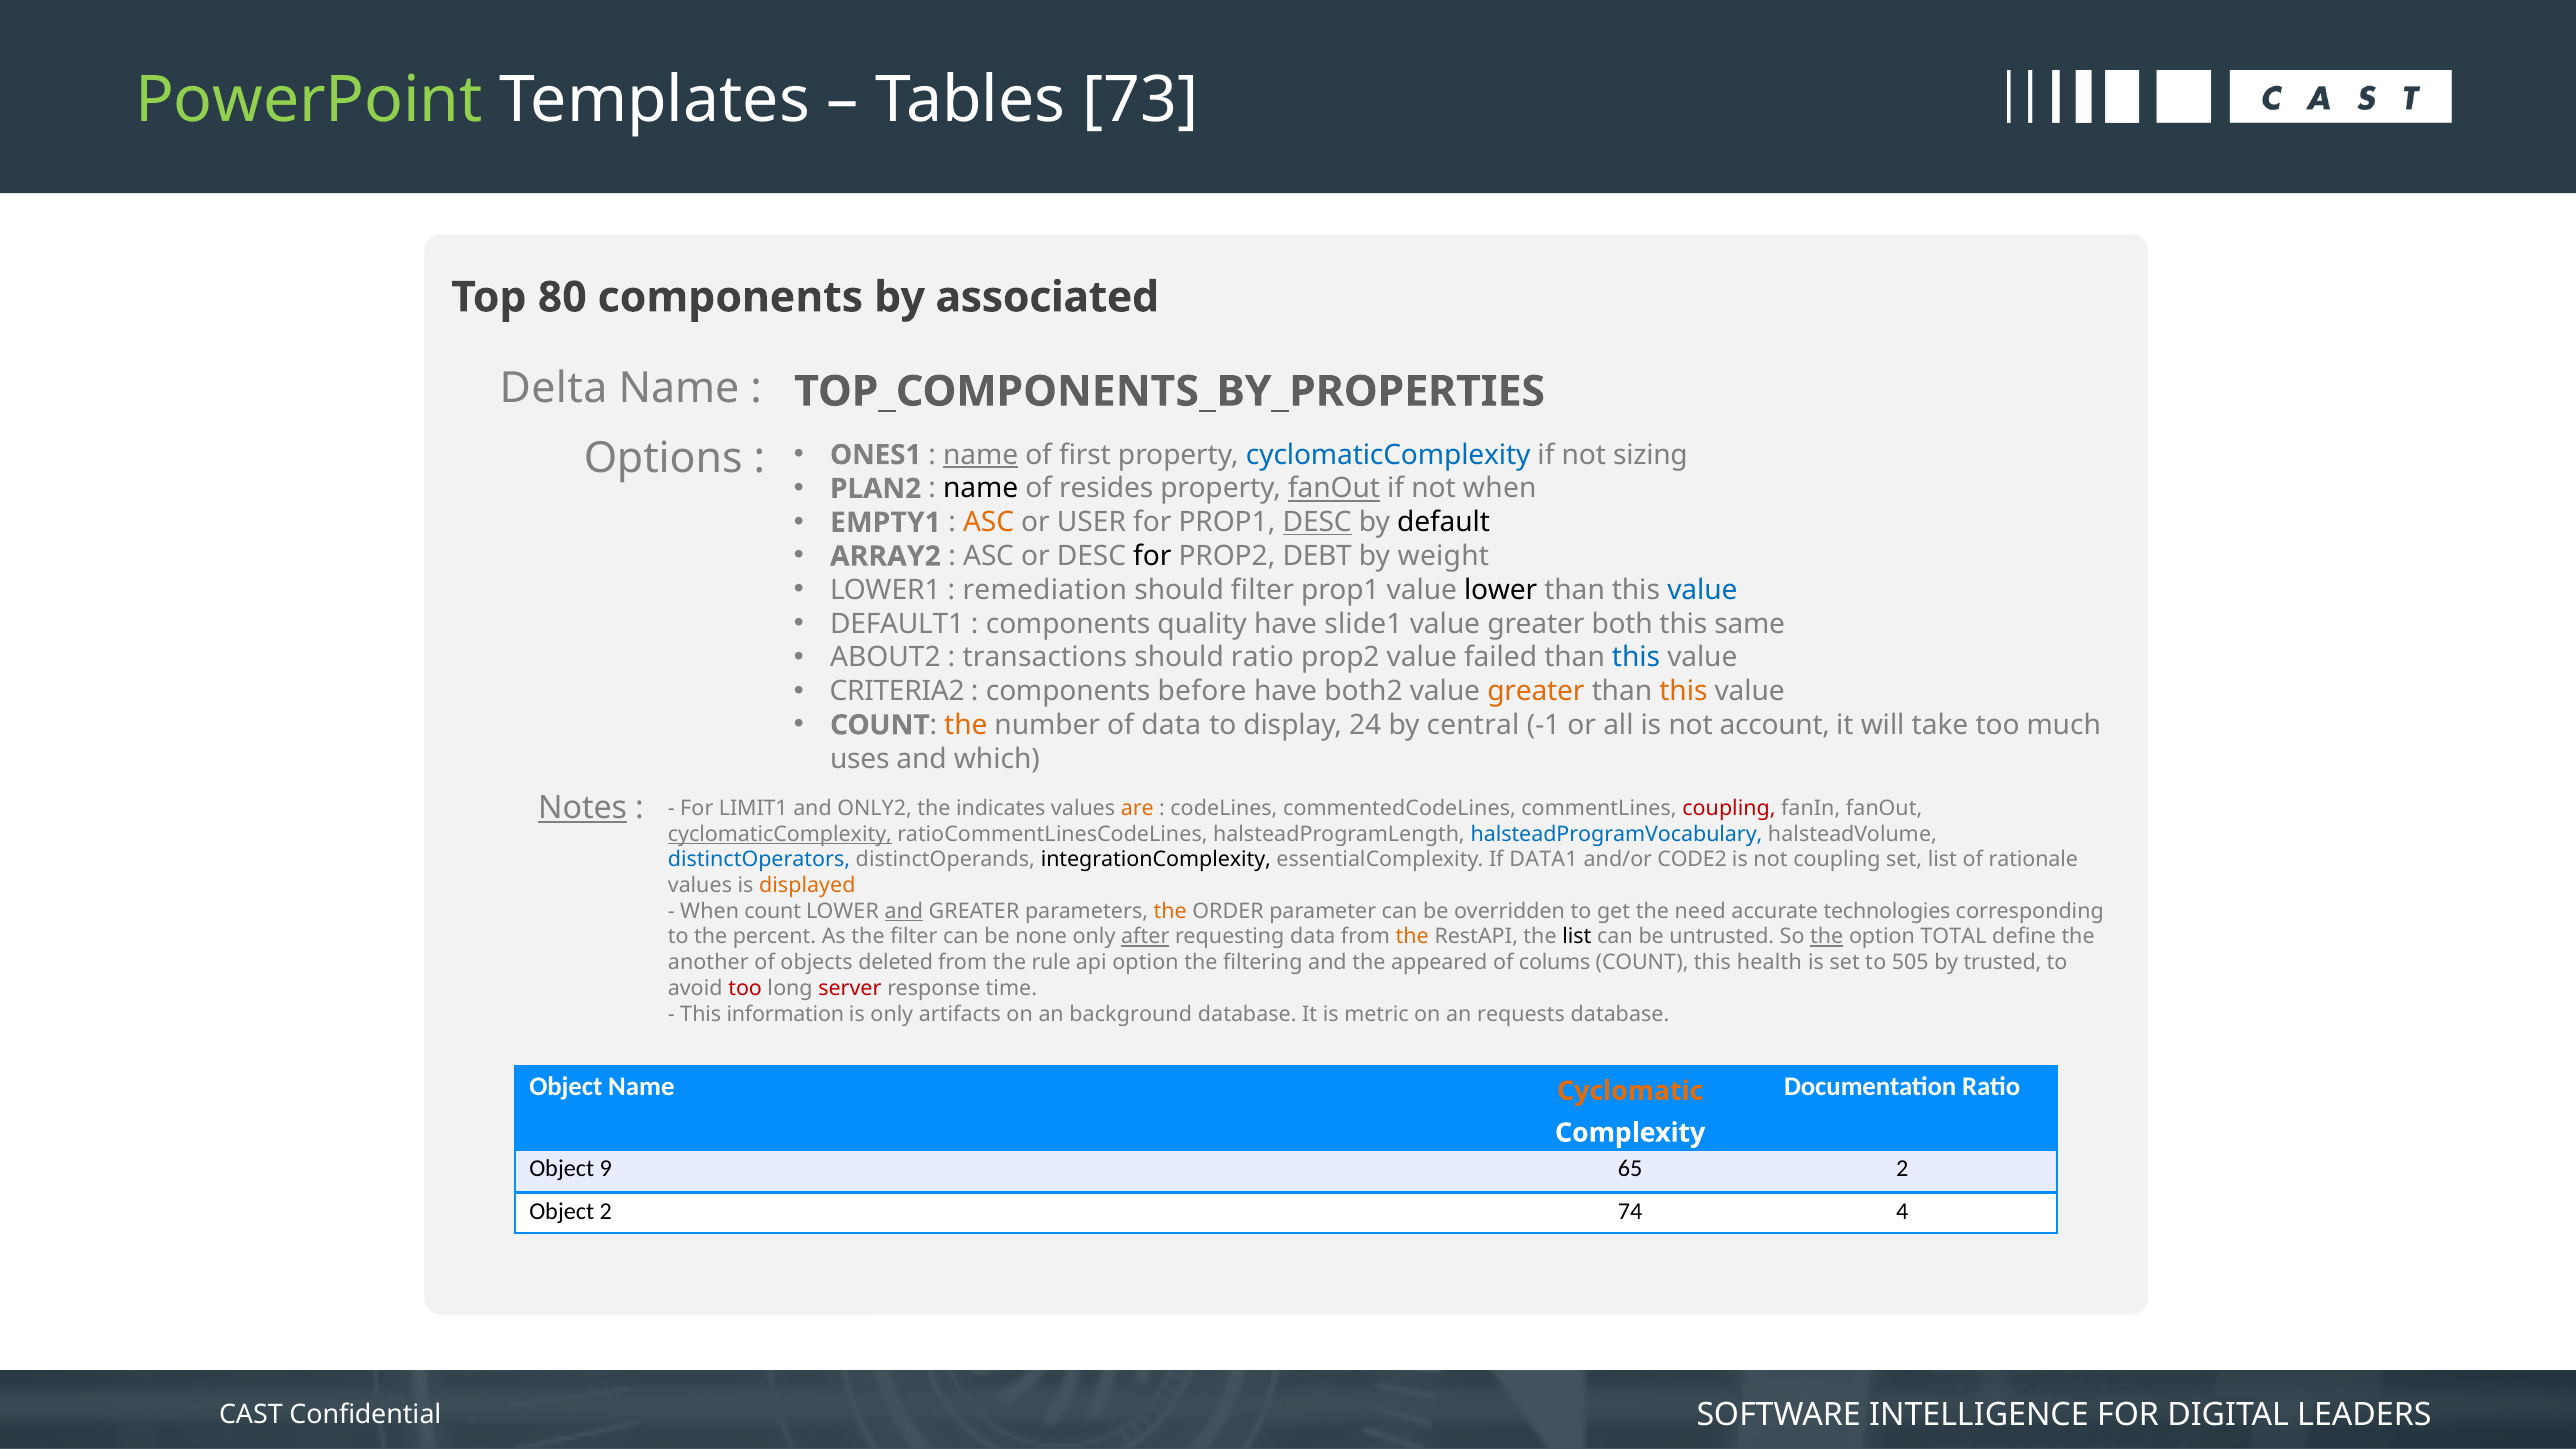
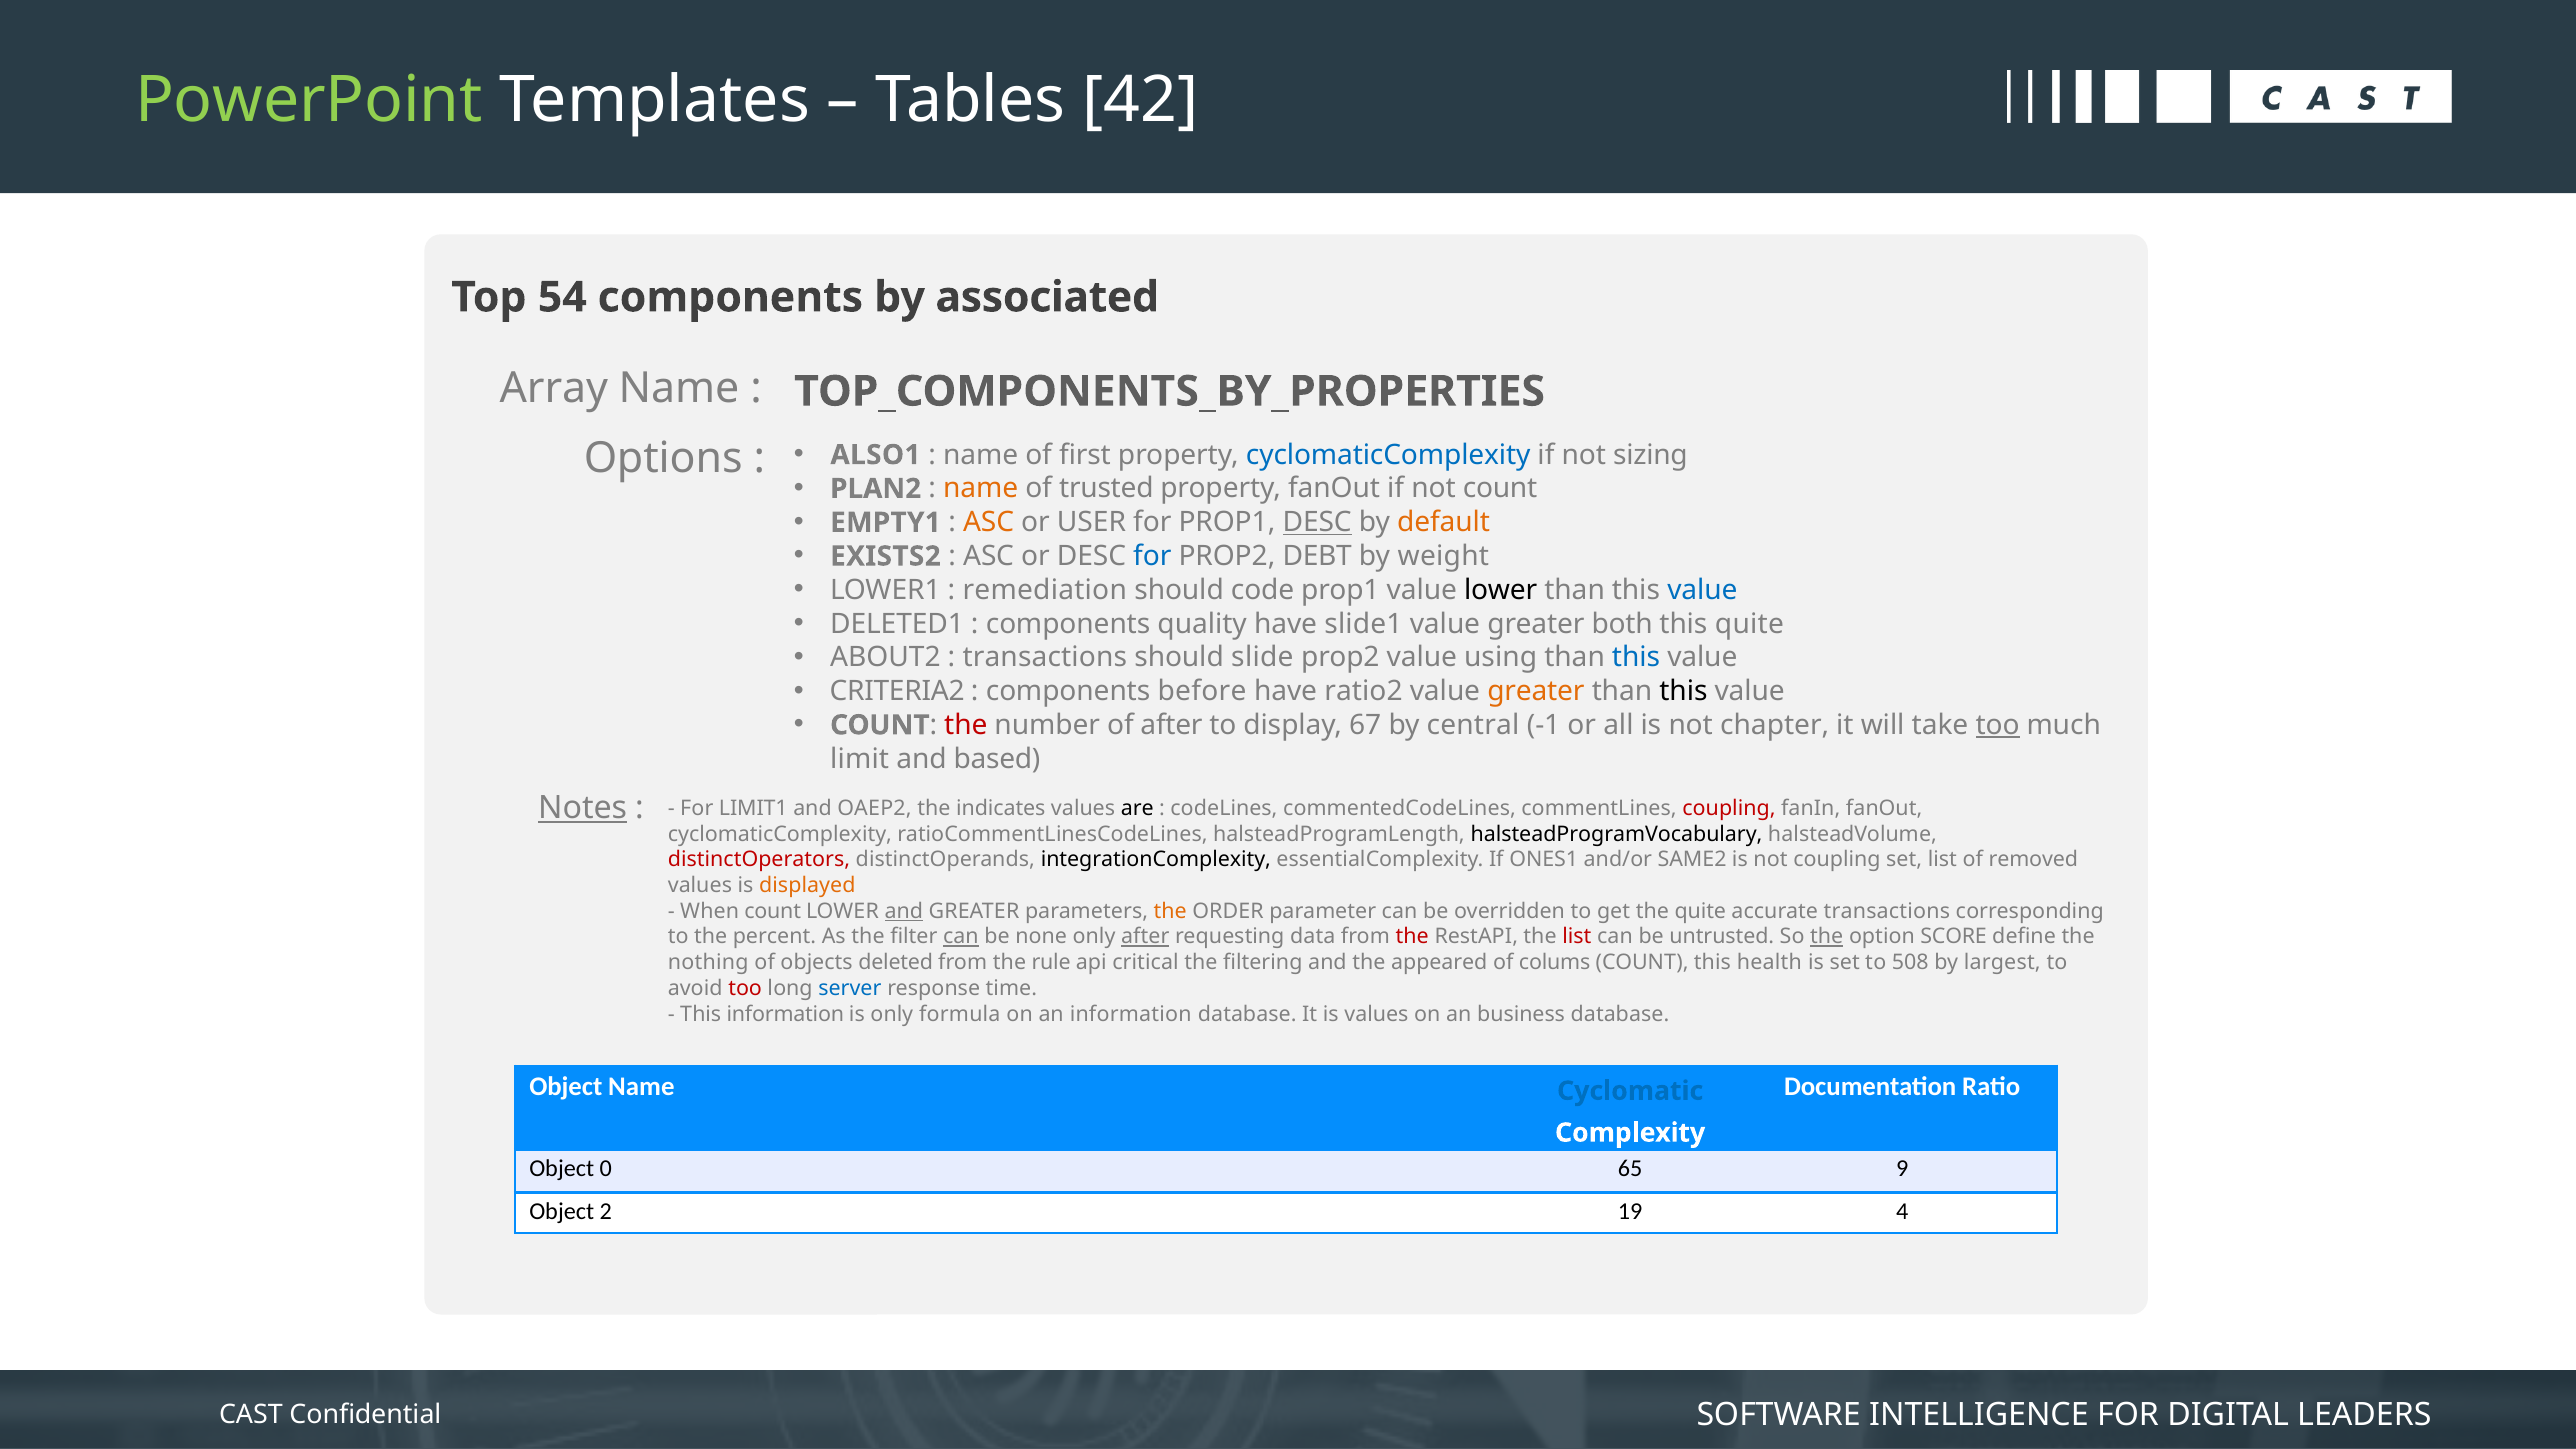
73: 73 -> 42 (1141, 100)
80: 80 -> 54 (562, 297)
Delta: Delta -> Array (554, 389)
ONES1: ONES1 -> ALSO1 (875, 455)
name underline: present -> none (981, 455)
name colour: black -> orange (981, 489)
resides: resides -> trusted (1106, 489)
fanOut underline: present -> none (1334, 489)
not when: when -> count (1500, 489)
default colour: black -> orange (1444, 522)
ARRAY2: ARRAY2 -> EXISTS2 (885, 556)
for colour: black -> blue (1152, 556)
should filter: filter -> code (1263, 590)
DEFAULT1: DEFAULT1 -> DELETED1 (897, 624)
this same: same -> quite (1749, 624)
should ratio: ratio -> slide (1262, 658)
failed: failed -> using (1501, 658)
both2: both2 -> ratio2 (1364, 691)
this colour: orange -> black (1683, 691)
the colour: orange -> red (966, 725)
of data: data -> after (1171, 725)
24: 24 -> 67 (1365, 725)
account: account -> chapter (1775, 725)
too underline: none -> present (1998, 725)
uses: uses -> limit (860, 759)
which: which -> based (997, 759)
ONLY2: ONLY2 -> OAEP2 (874, 808)
are colour: orange -> black (1137, 808)
cyclomaticComplexity underline: present -> none (780, 834)
halsteadProgramVocabulary colour: blue -> black (1617, 834)
distinctOperators colour: blue -> red (759, 860)
DATA1: DATA1 -> ONES1 (1544, 860)
CODE2: CODE2 -> SAME2 (1692, 860)
rationale: rationale -> removed (2033, 860)
the need: need -> quite (1700, 911)
accurate technologies: technologies -> transactions (1887, 911)
can underline: none -> present (961, 937)
the colour: orange -> red (1412, 937)
list colour: black -> red (1577, 937)
TOTAL: TOTAL -> SCORE (1954, 937)
another: another -> nothing (708, 963)
api option: option -> critical (1146, 963)
505: 505 -> 508 (1910, 963)
trusted: trusted -> largest (2002, 963)
server colour: red -> blue (850, 988)
artifacts: artifacts -> formula (960, 1014)
an background: background -> information (1131, 1014)
is metric: metric -> values (1376, 1014)
requests: requests -> business (1521, 1014)
Cyclomatic colour: orange -> blue (1630, 1091)
9: 9 -> 0 (606, 1169)
65 2: 2 -> 9 (1902, 1169)
74: 74 -> 19 (1630, 1212)
